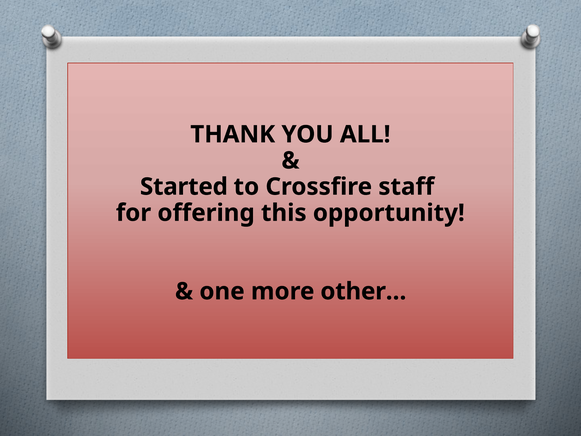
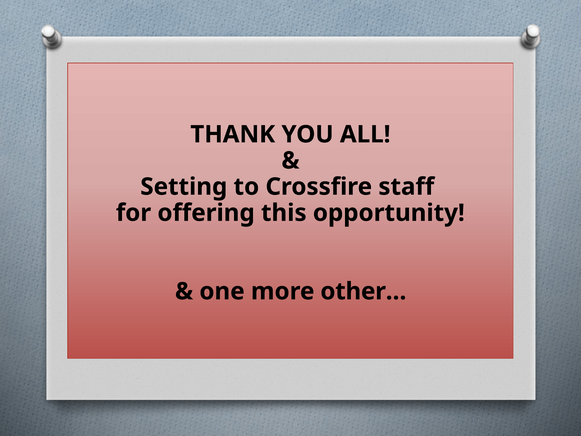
Started: Started -> Setting (184, 187)
